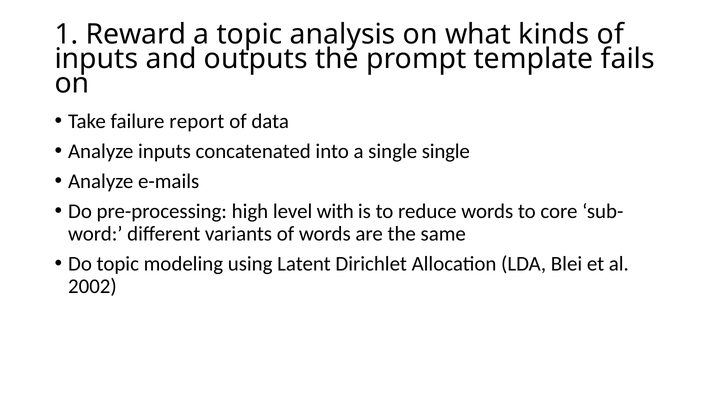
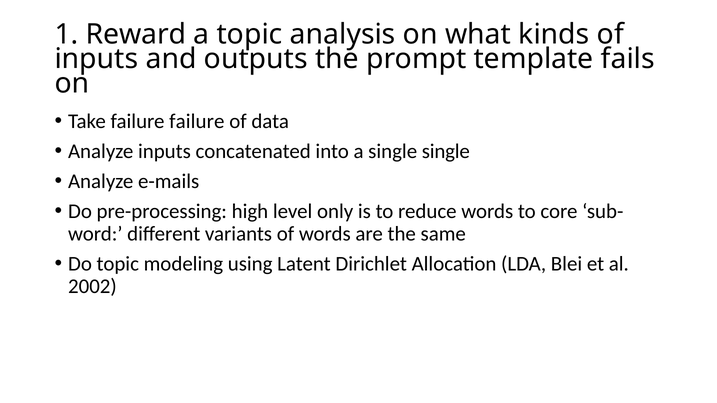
failure report: report -> failure (197, 121)
with: with -> only (335, 211)
